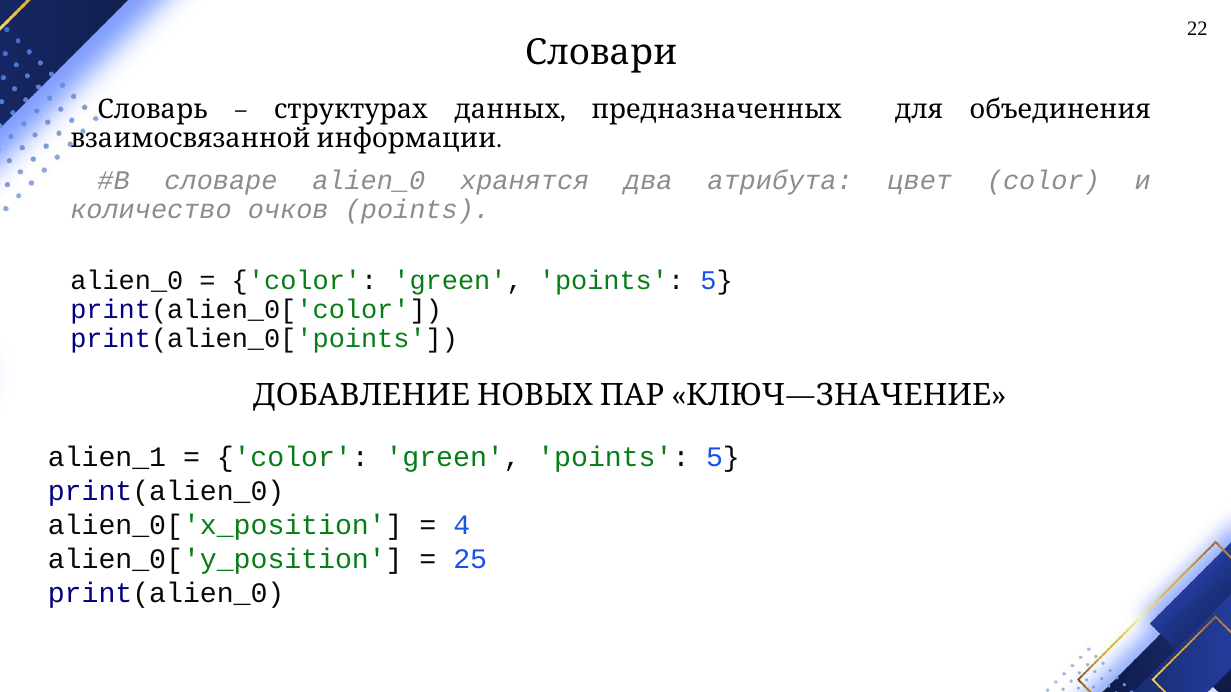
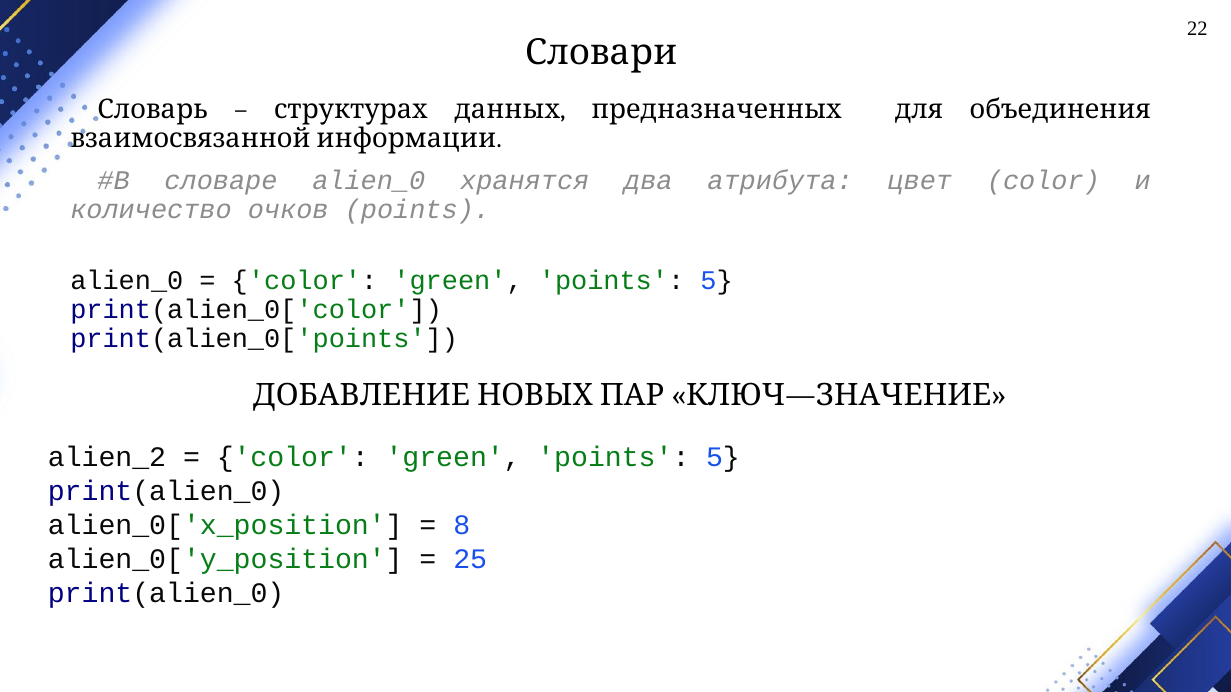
alien_1: alien_1 -> alien_2 (107, 458)
4: 4 -> 8 (462, 525)
